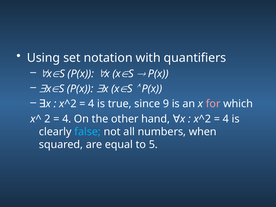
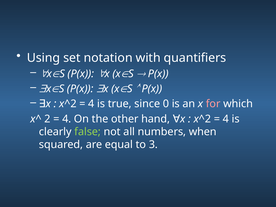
9: 9 -> 0 (166, 104)
false colour: light blue -> light green (88, 132)
5: 5 -> 3 (153, 145)
